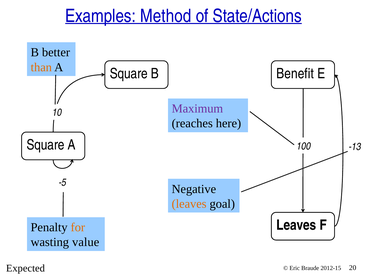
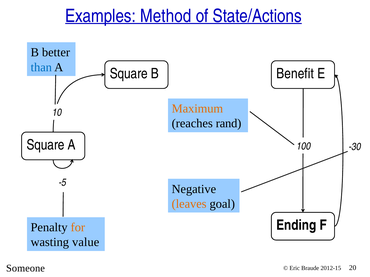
than colour: orange -> blue (41, 67)
Maximum colour: purple -> orange (197, 109)
here: here -> rand (229, 124)
-13: -13 -> -30 (355, 147)
Leaves: Leaves -> Ending (296, 226)
Expected: Expected -> Someone (25, 269)
